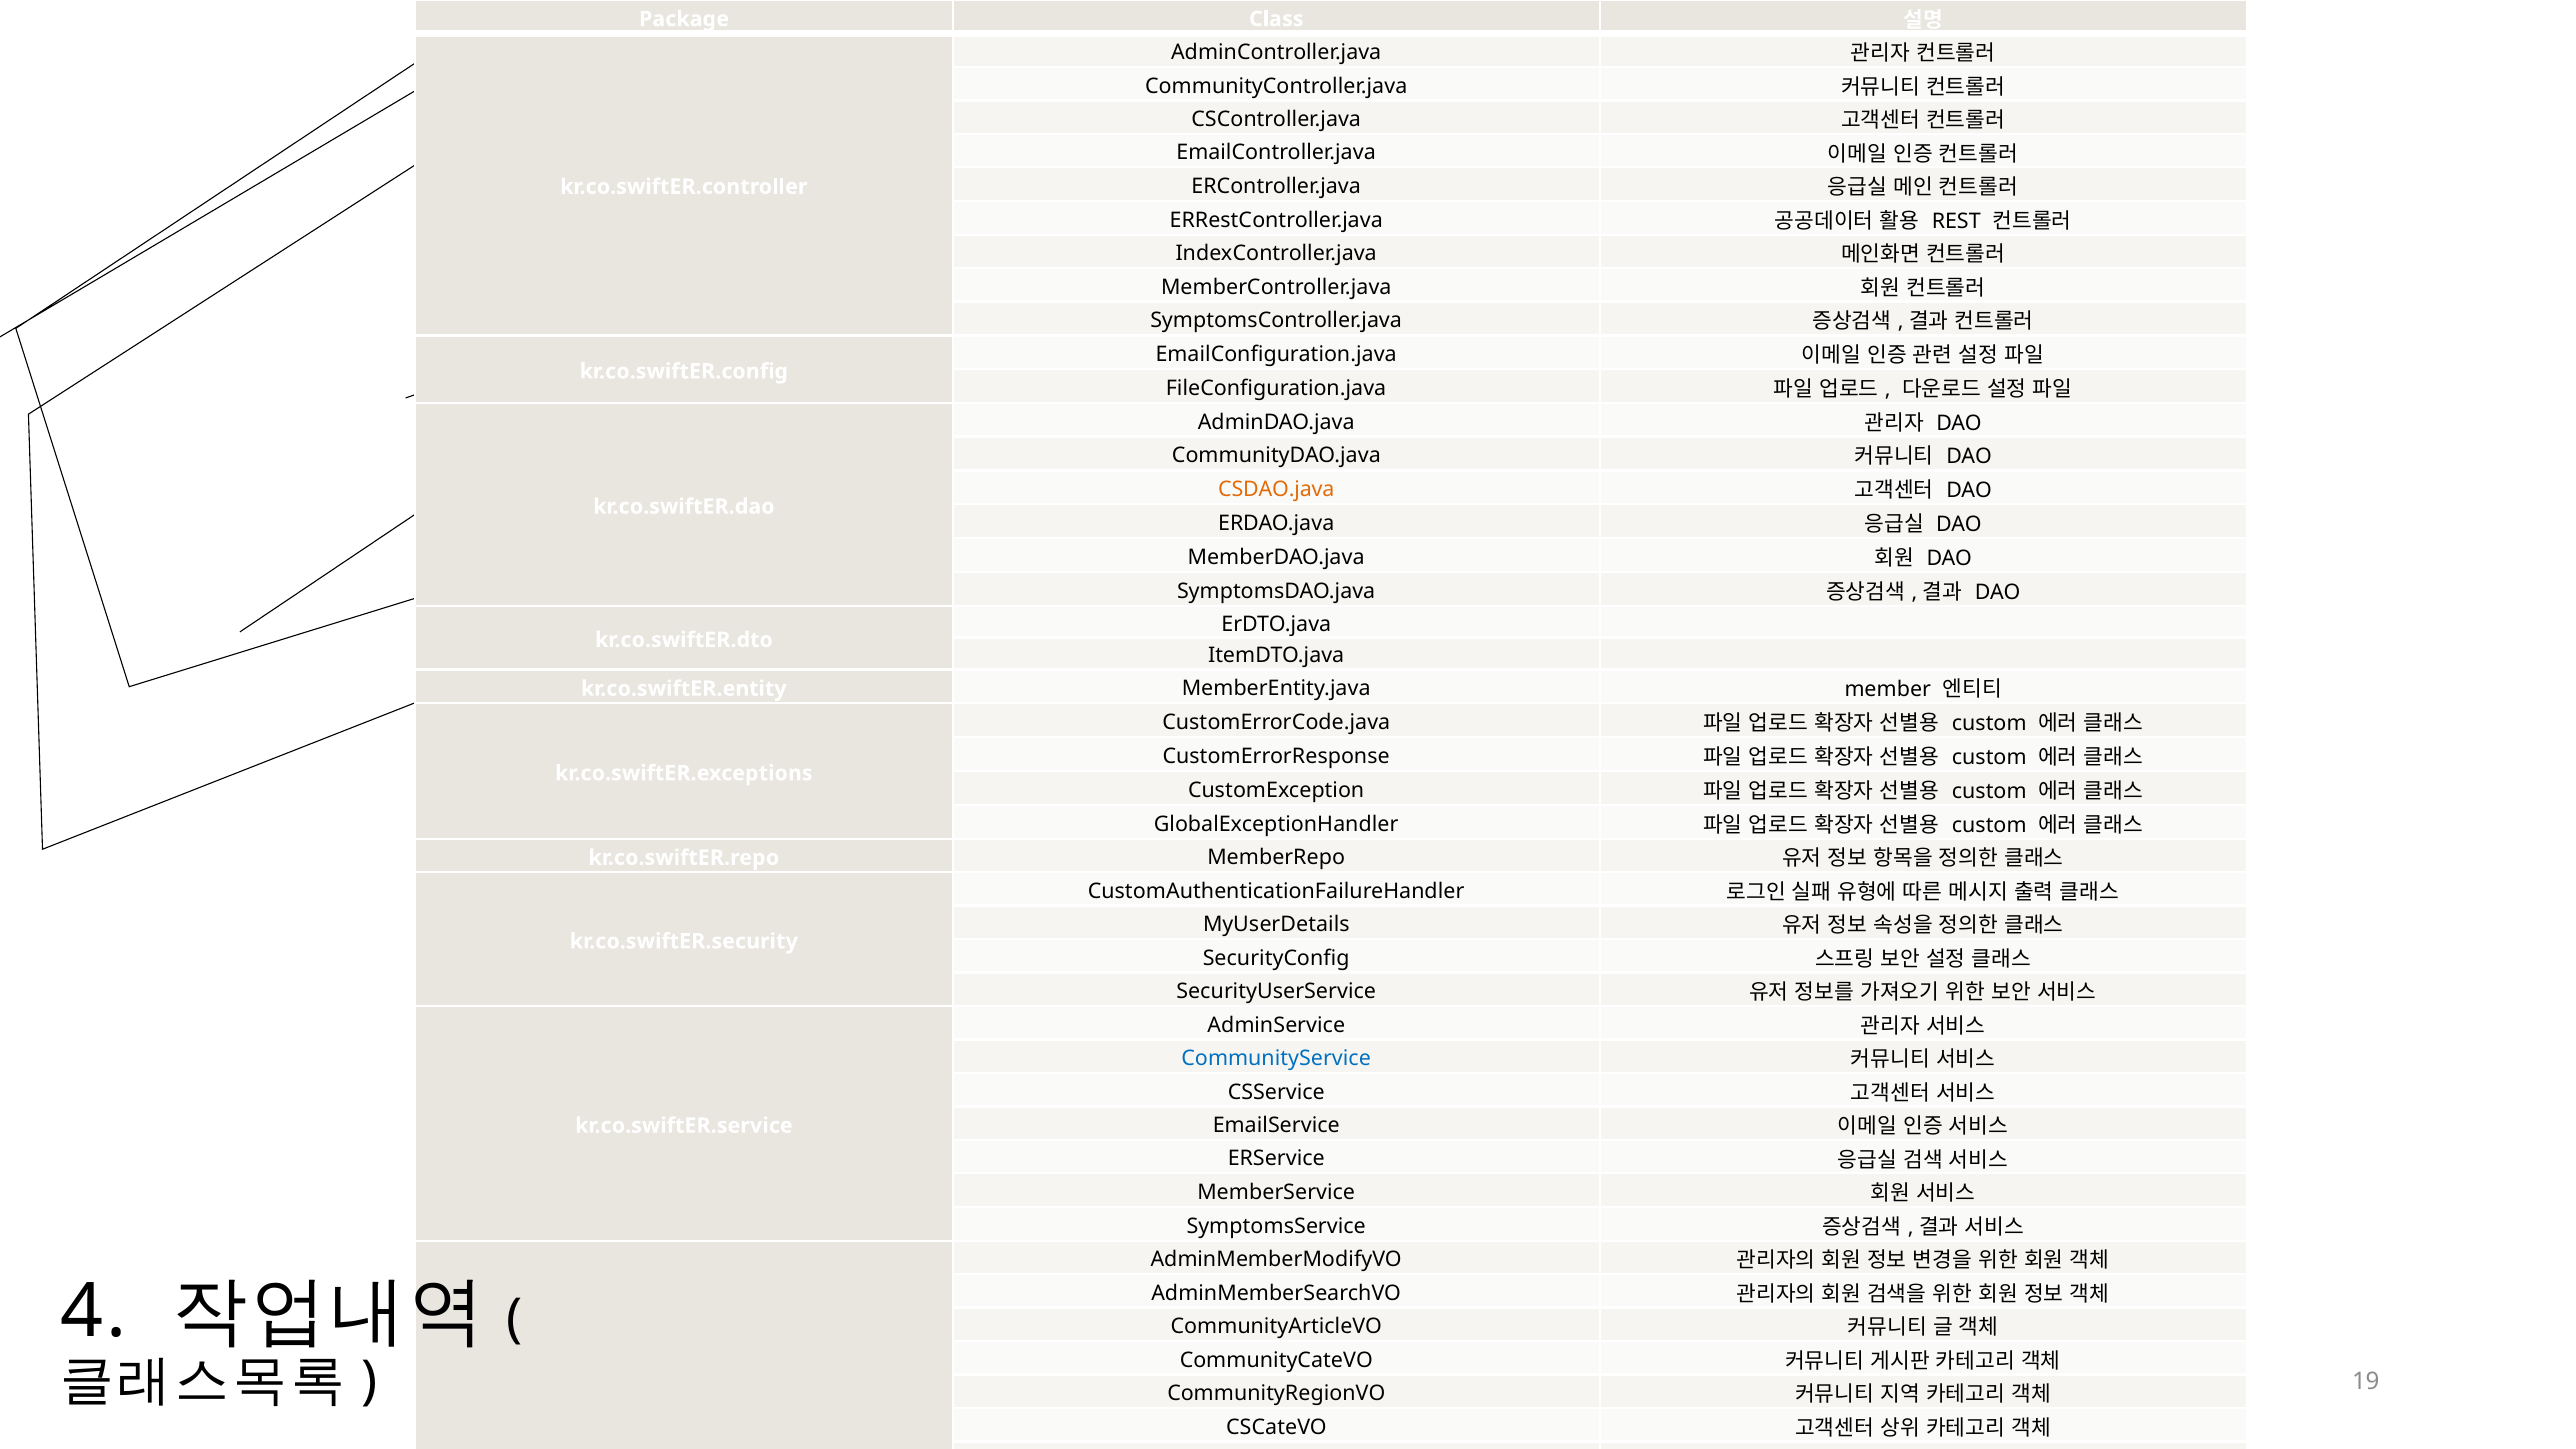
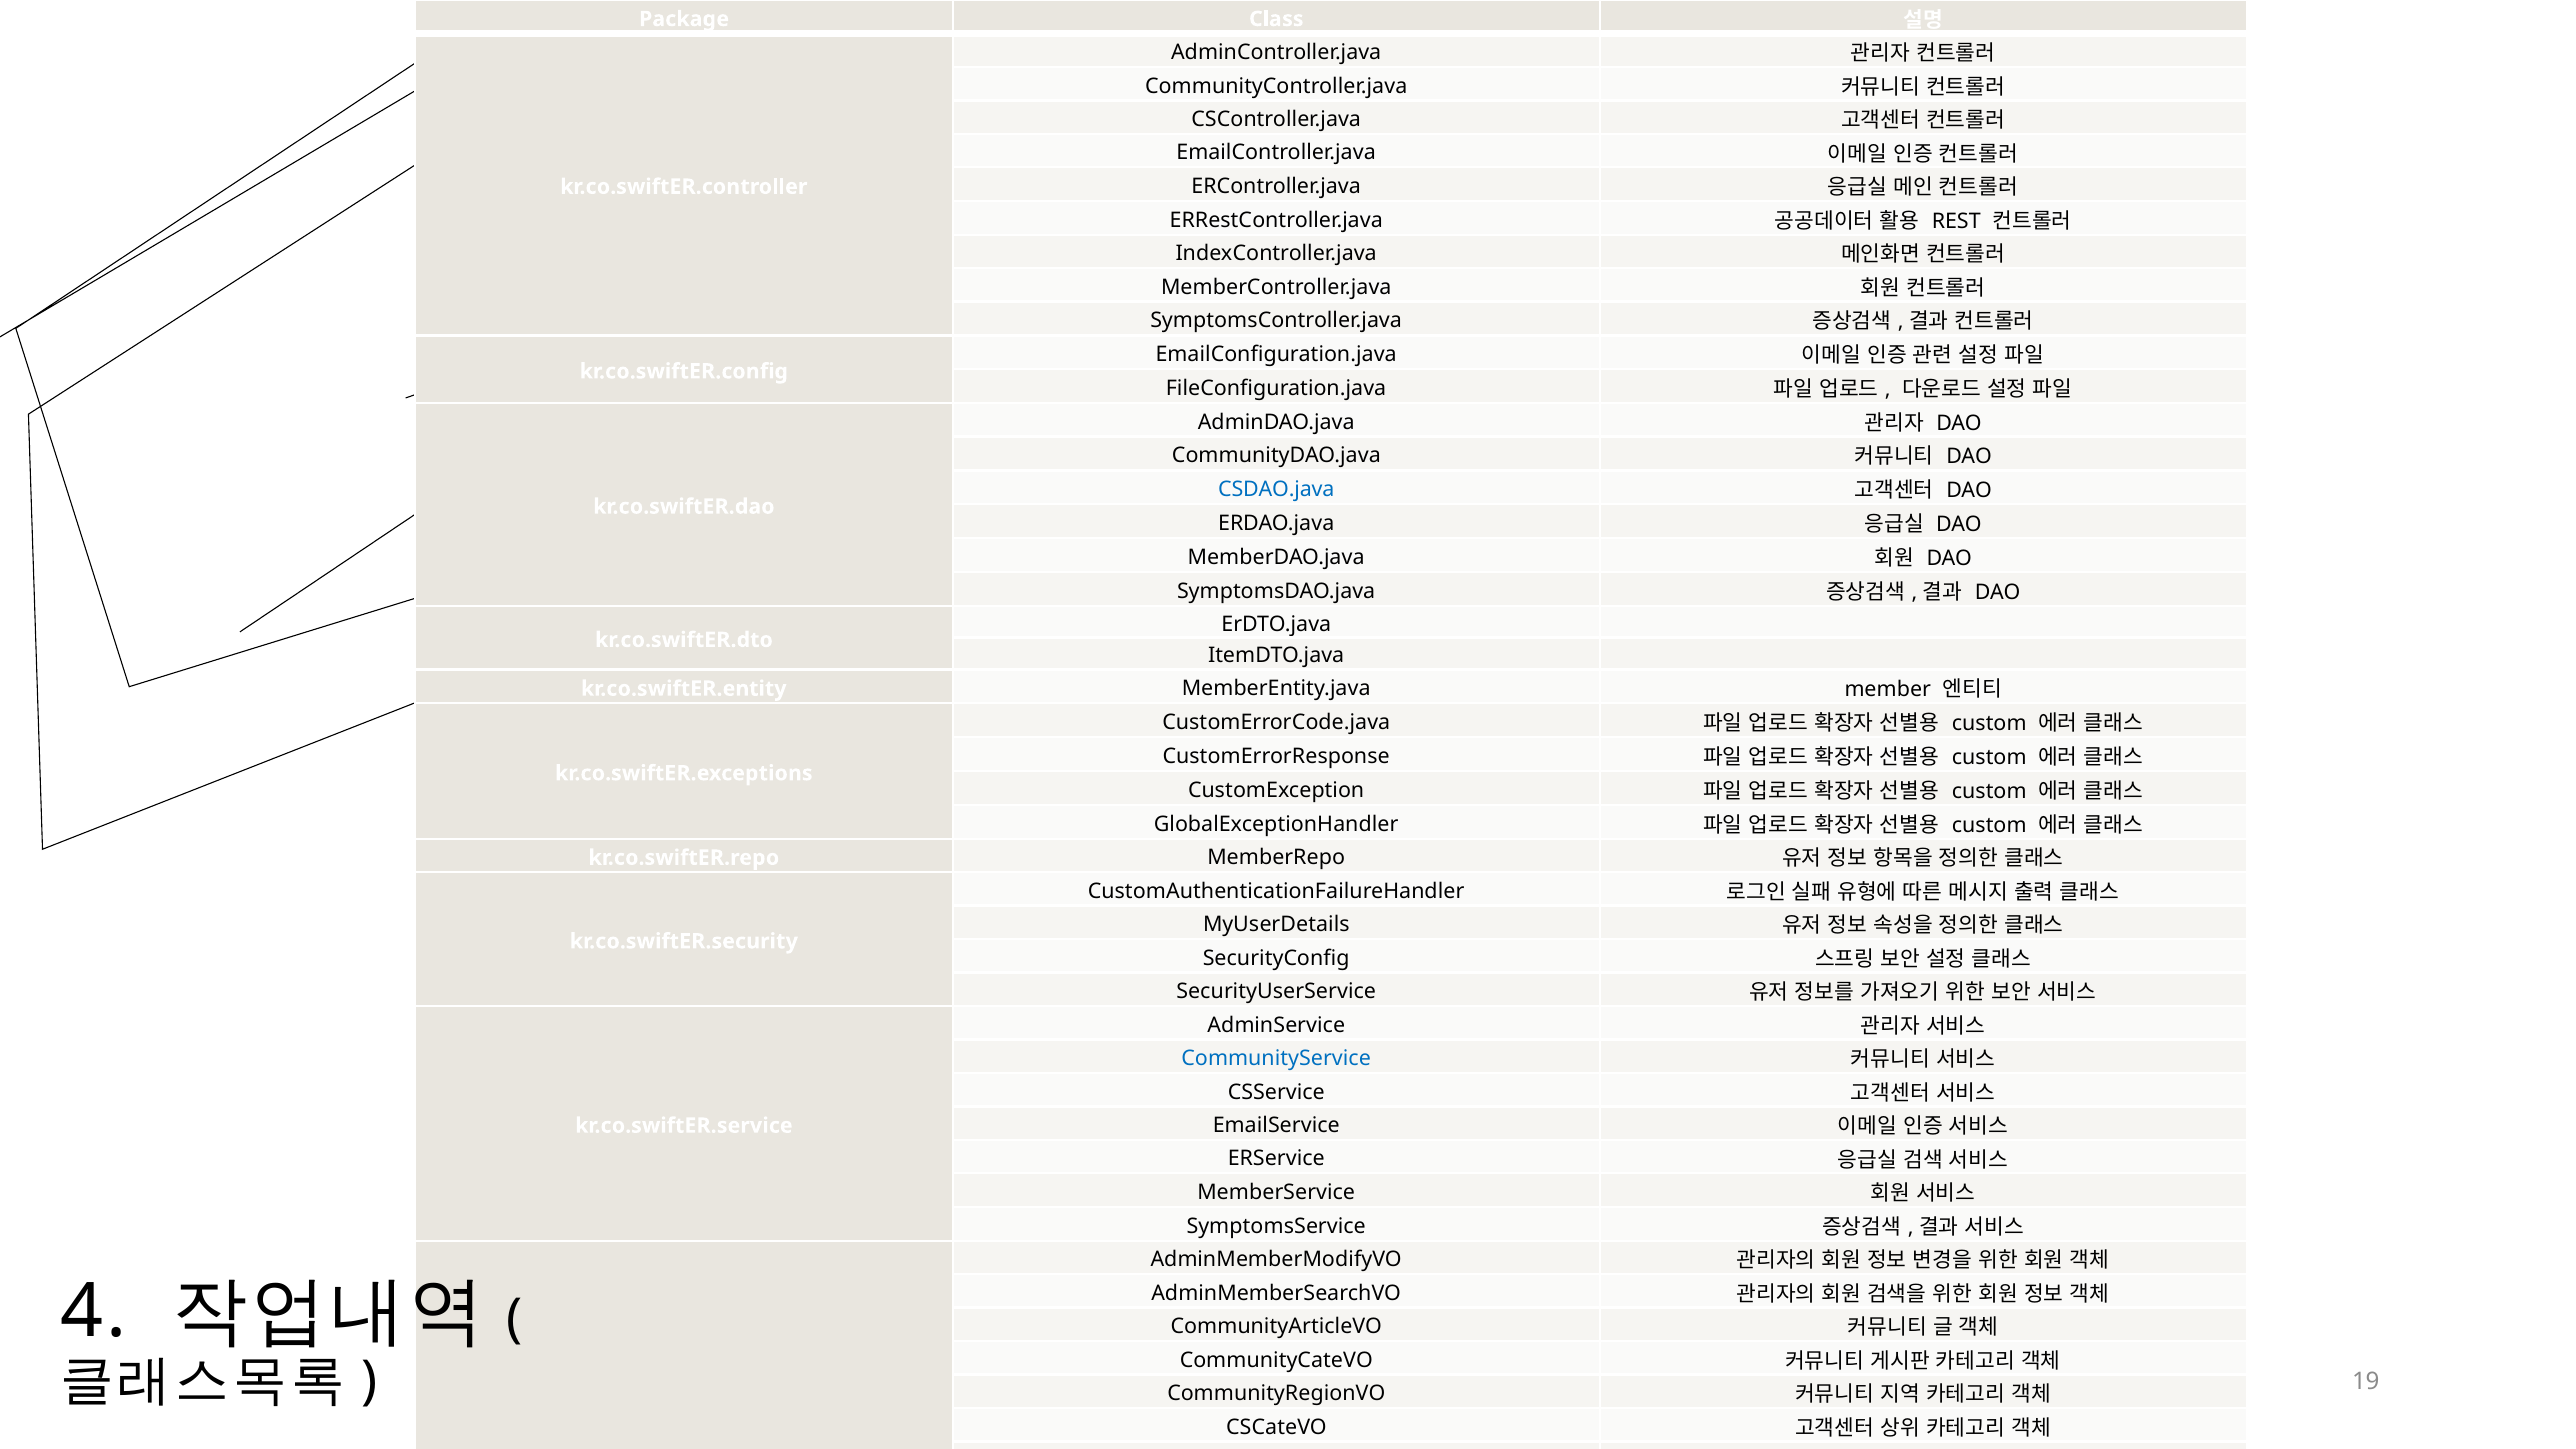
CSDAO.java colour: orange -> blue (1276, 490)
